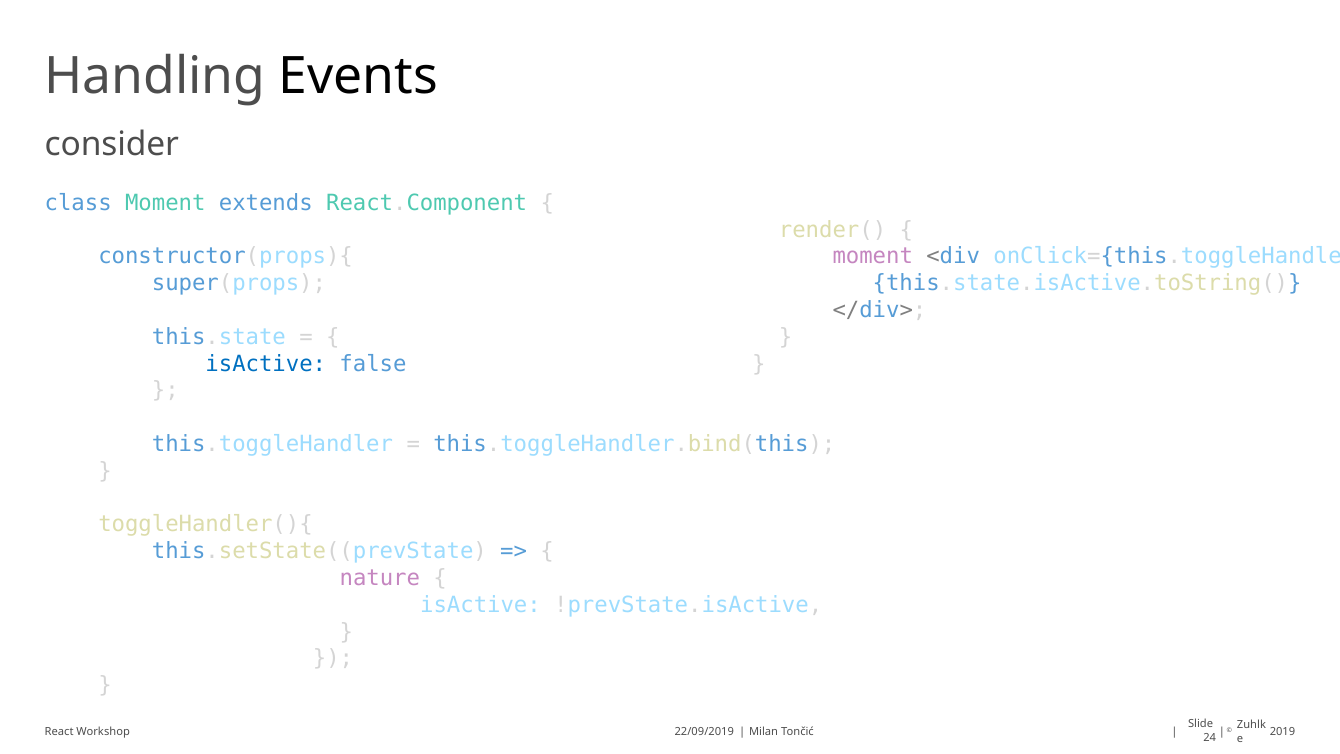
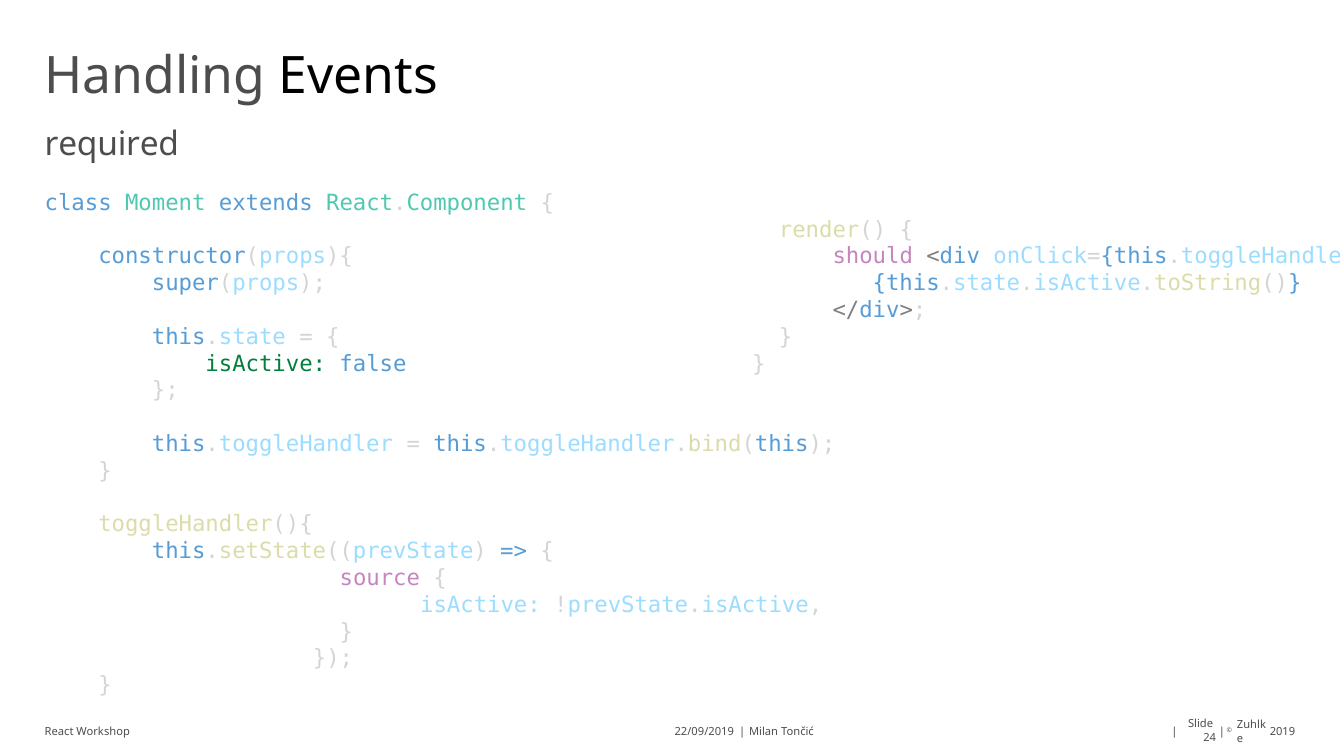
consider: consider -> required (112, 144)
moment: moment -> should (873, 257)
isActive colour: blue -> green (266, 364)
nature: nature -> source (380, 578)
